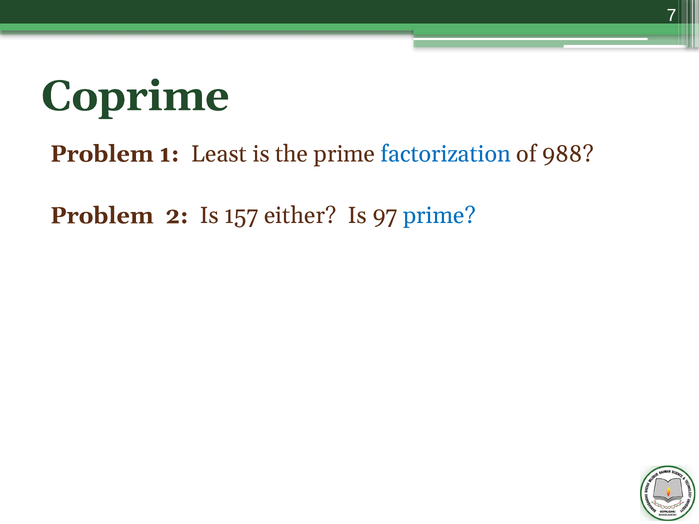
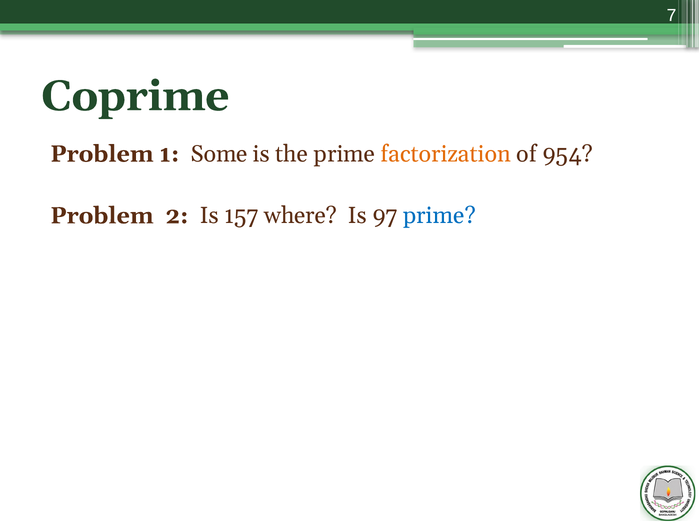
Least: Least -> Some (219, 154)
factorization colour: blue -> orange (446, 154)
988: 988 -> 954 (568, 154)
either: either -> where (300, 216)
